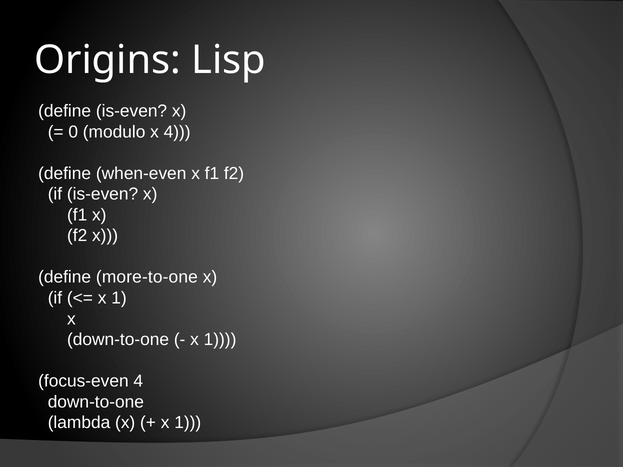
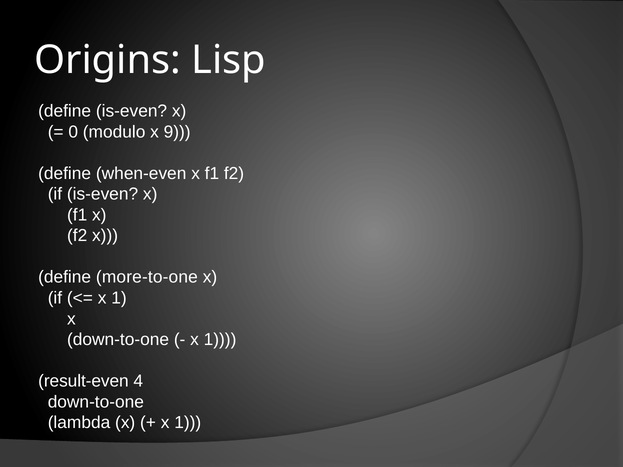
x 4: 4 -> 9 (177, 132)
focus-even: focus-even -> result-even (83, 381)
